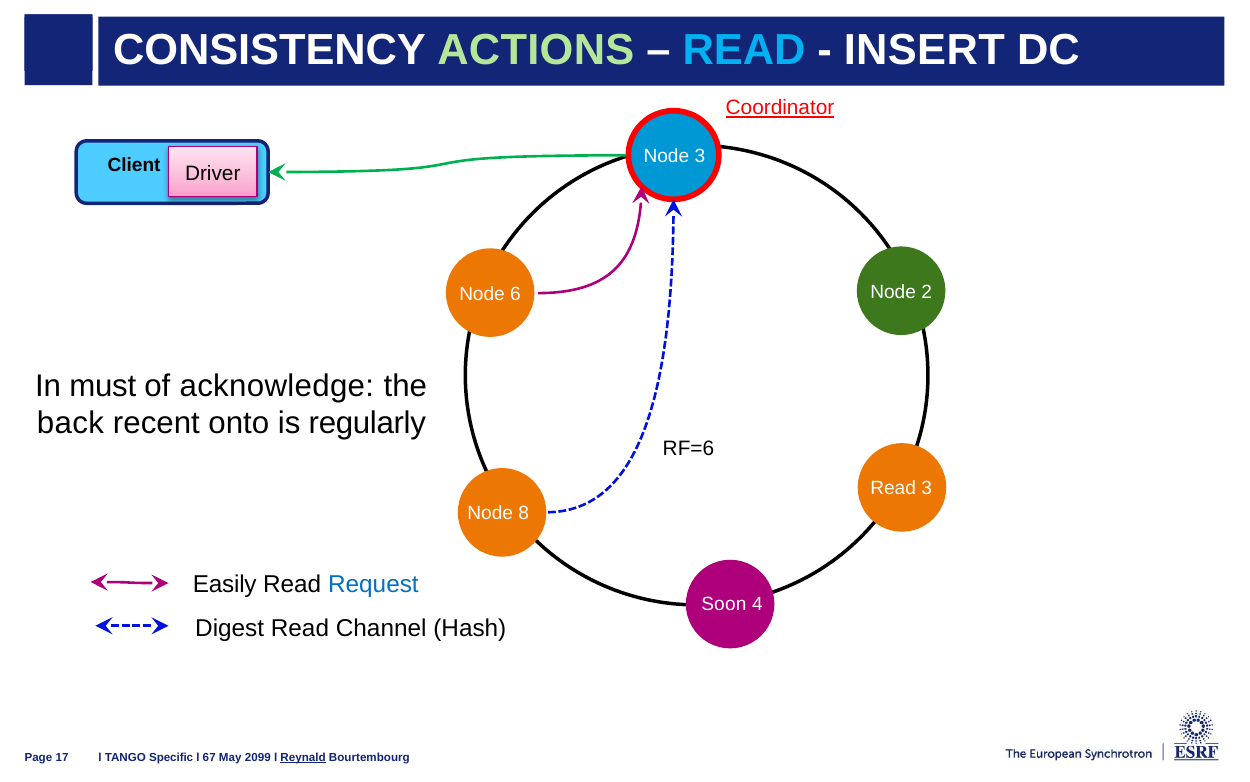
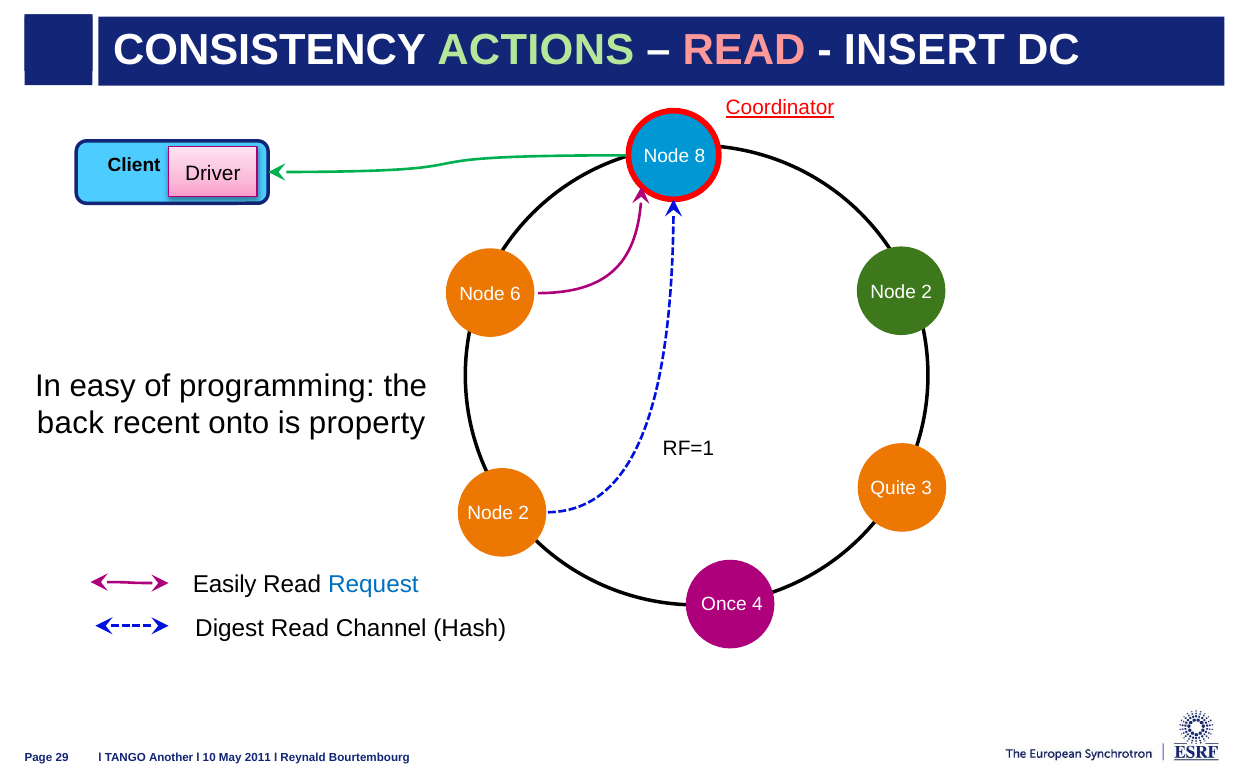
READ colour: light blue -> pink (744, 50)
Node 3: 3 -> 8 (700, 156)
must: must -> easy (103, 386)
acknowledge: acknowledge -> programming (277, 386)
regularly: regularly -> property (367, 423)
RF=6: RF=6 -> RF=1 (688, 448)
Read: Read -> Quite (893, 488)
8: 8 -> 2 (524, 513)
Soon: Soon -> Once (724, 604)
17: 17 -> 29 (62, 757)
Specific: Specific -> Another (171, 757)
67: 67 -> 10 (209, 757)
2099: 2099 -> 2011 (258, 757)
Reynald underline: present -> none (303, 757)
